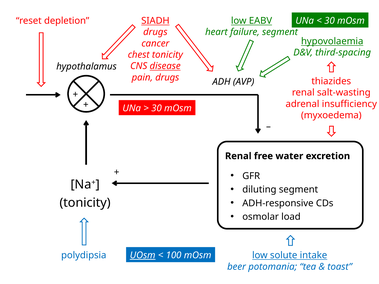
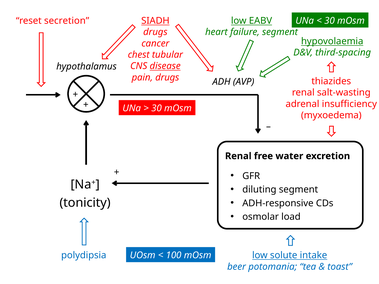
depletion: depletion -> secretion (67, 21)
chest tonicity: tonicity -> tubular (167, 55)
UOsm underline: present -> none (143, 256)
